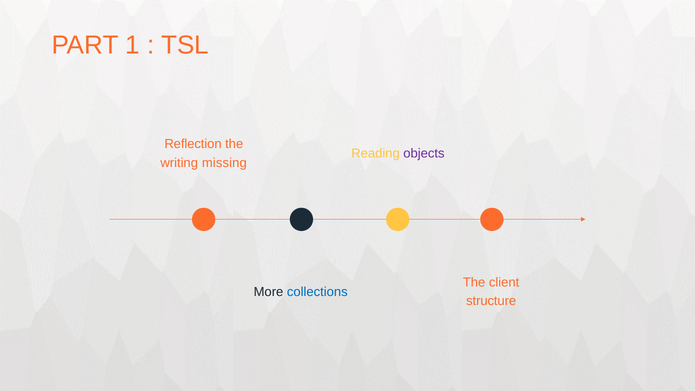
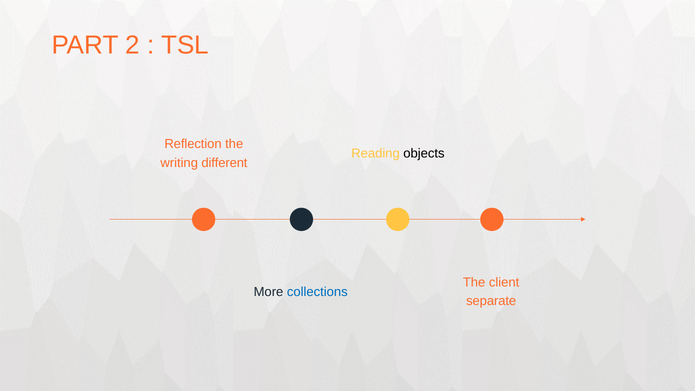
1: 1 -> 2 (133, 45)
objects colour: purple -> black (424, 153)
missing: missing -> different (224, 163)
structure: structure -> separate (491, 301)
